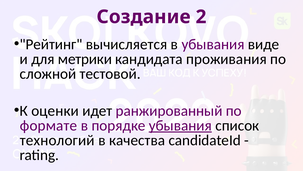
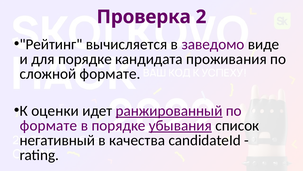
Создание: Создание -> Проверка (144, 17)
в убывания: убывания -> заведомо (213, 44)
для метрики: метрики -> порядке (85, 59)
сложной тестовой: тестовой -> формате (110, 74)
ранжированный underline: none -> present (169, 110)
технологий: технологий -> негативный (57, 140)
